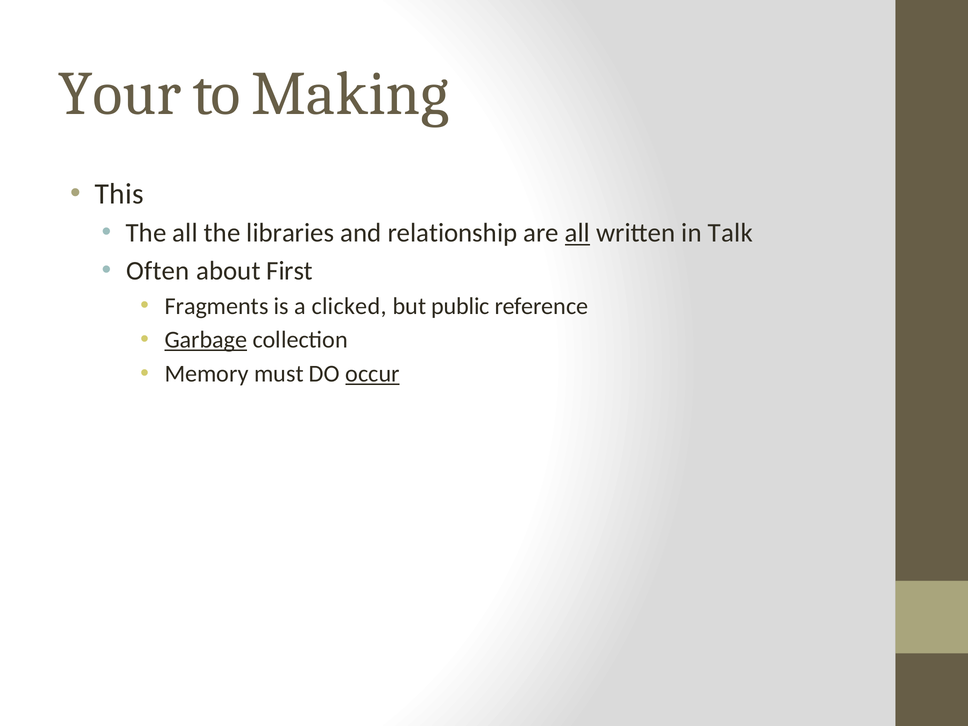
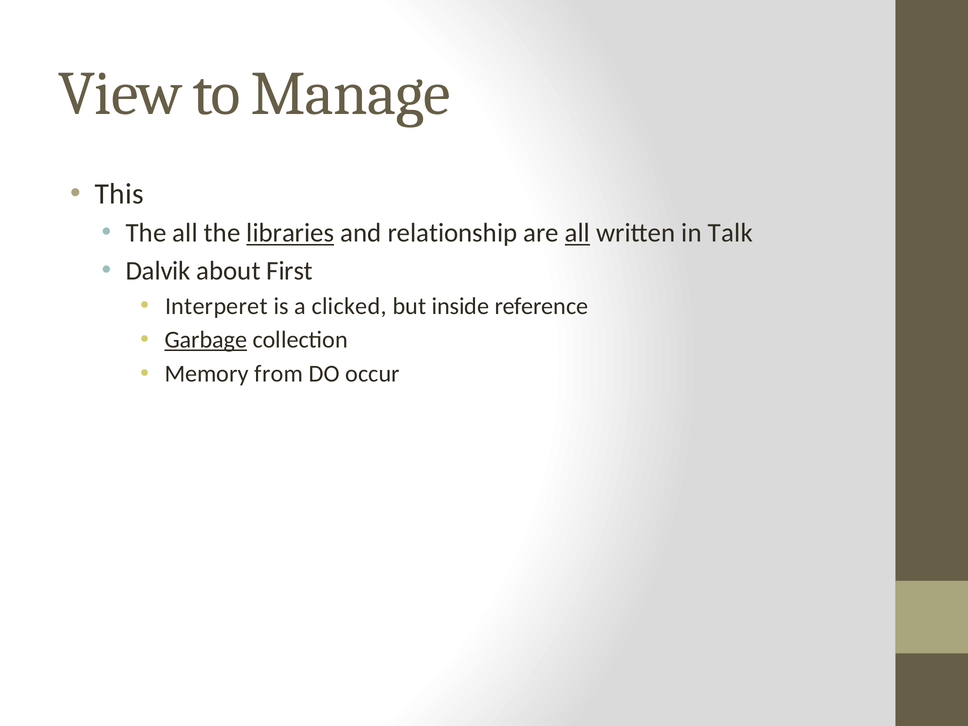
Your: Your -> View (120, 94)
Making: Making -> Manage (351, 94)
libraries underline: none -> present (290, 233)
Often: Often -> Dalvik (158, 271)
Fragments: Fragments -> Interperet (216, 306)
public: public -> inside (460, 306)
must: must -> from (279, 374)
occur underline: present -> none (373, 374)
